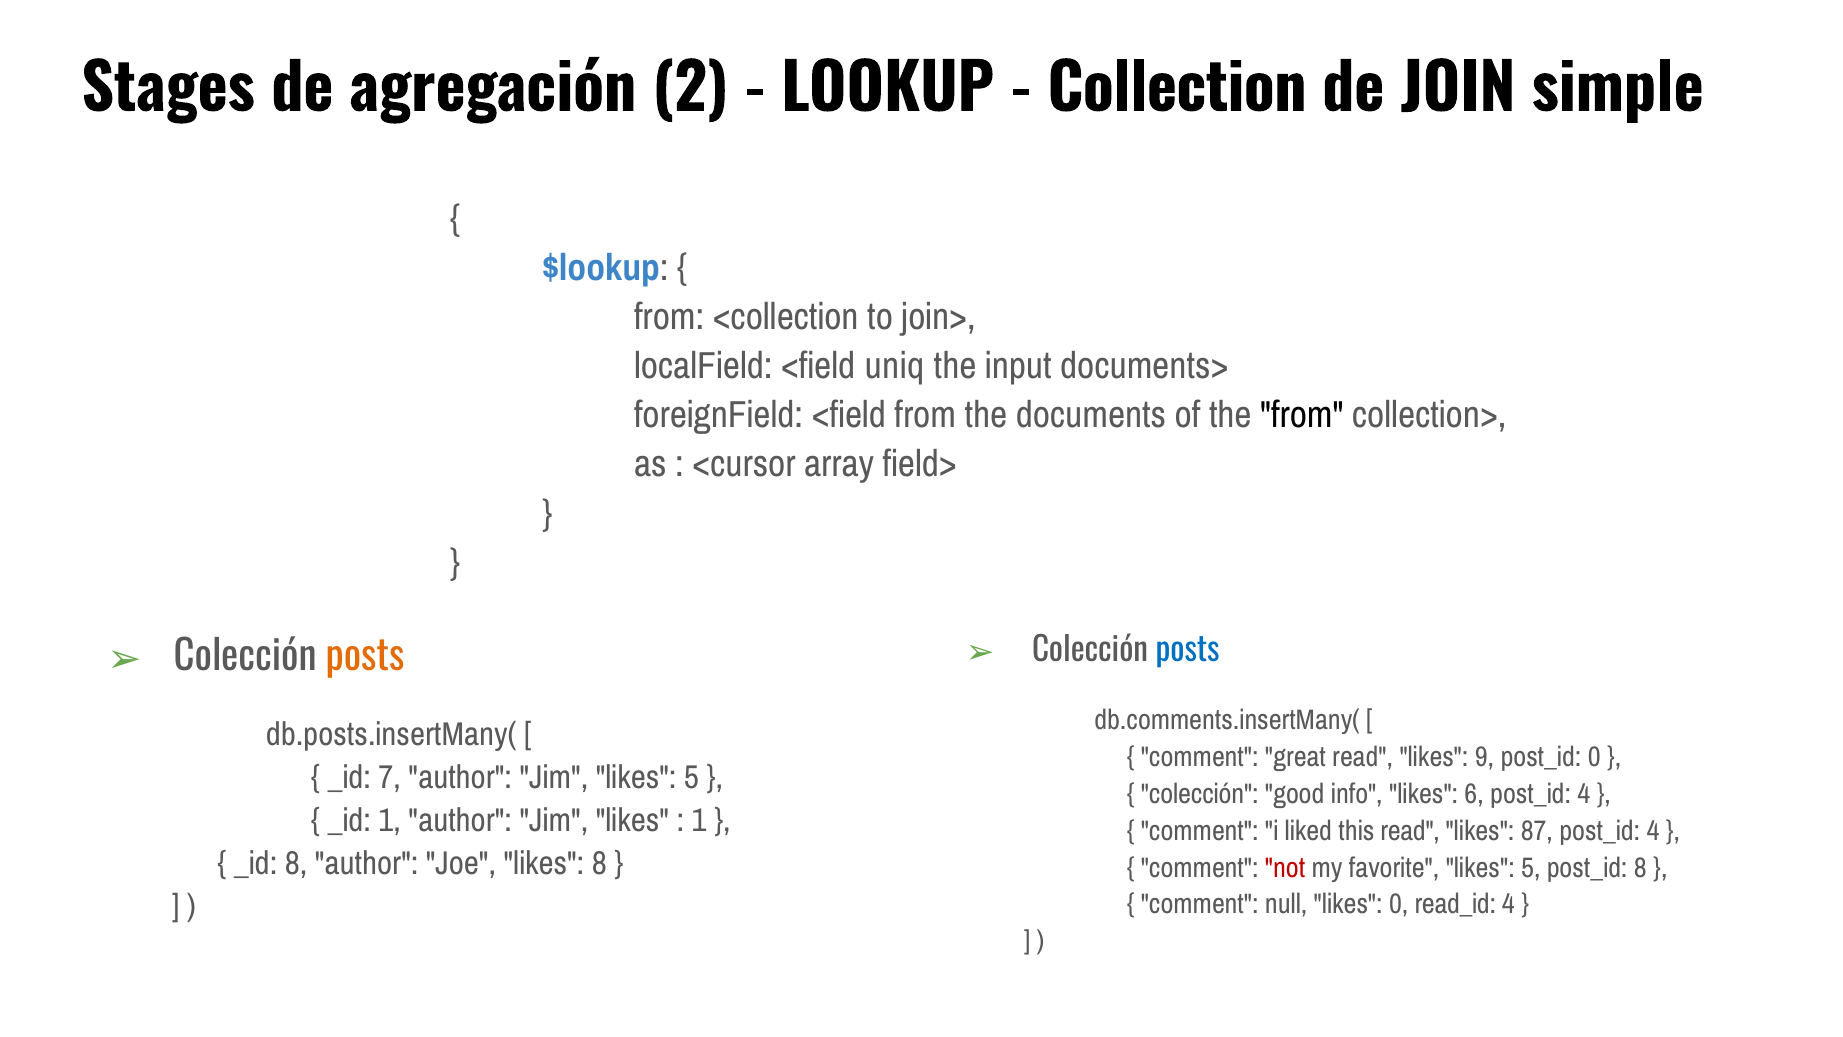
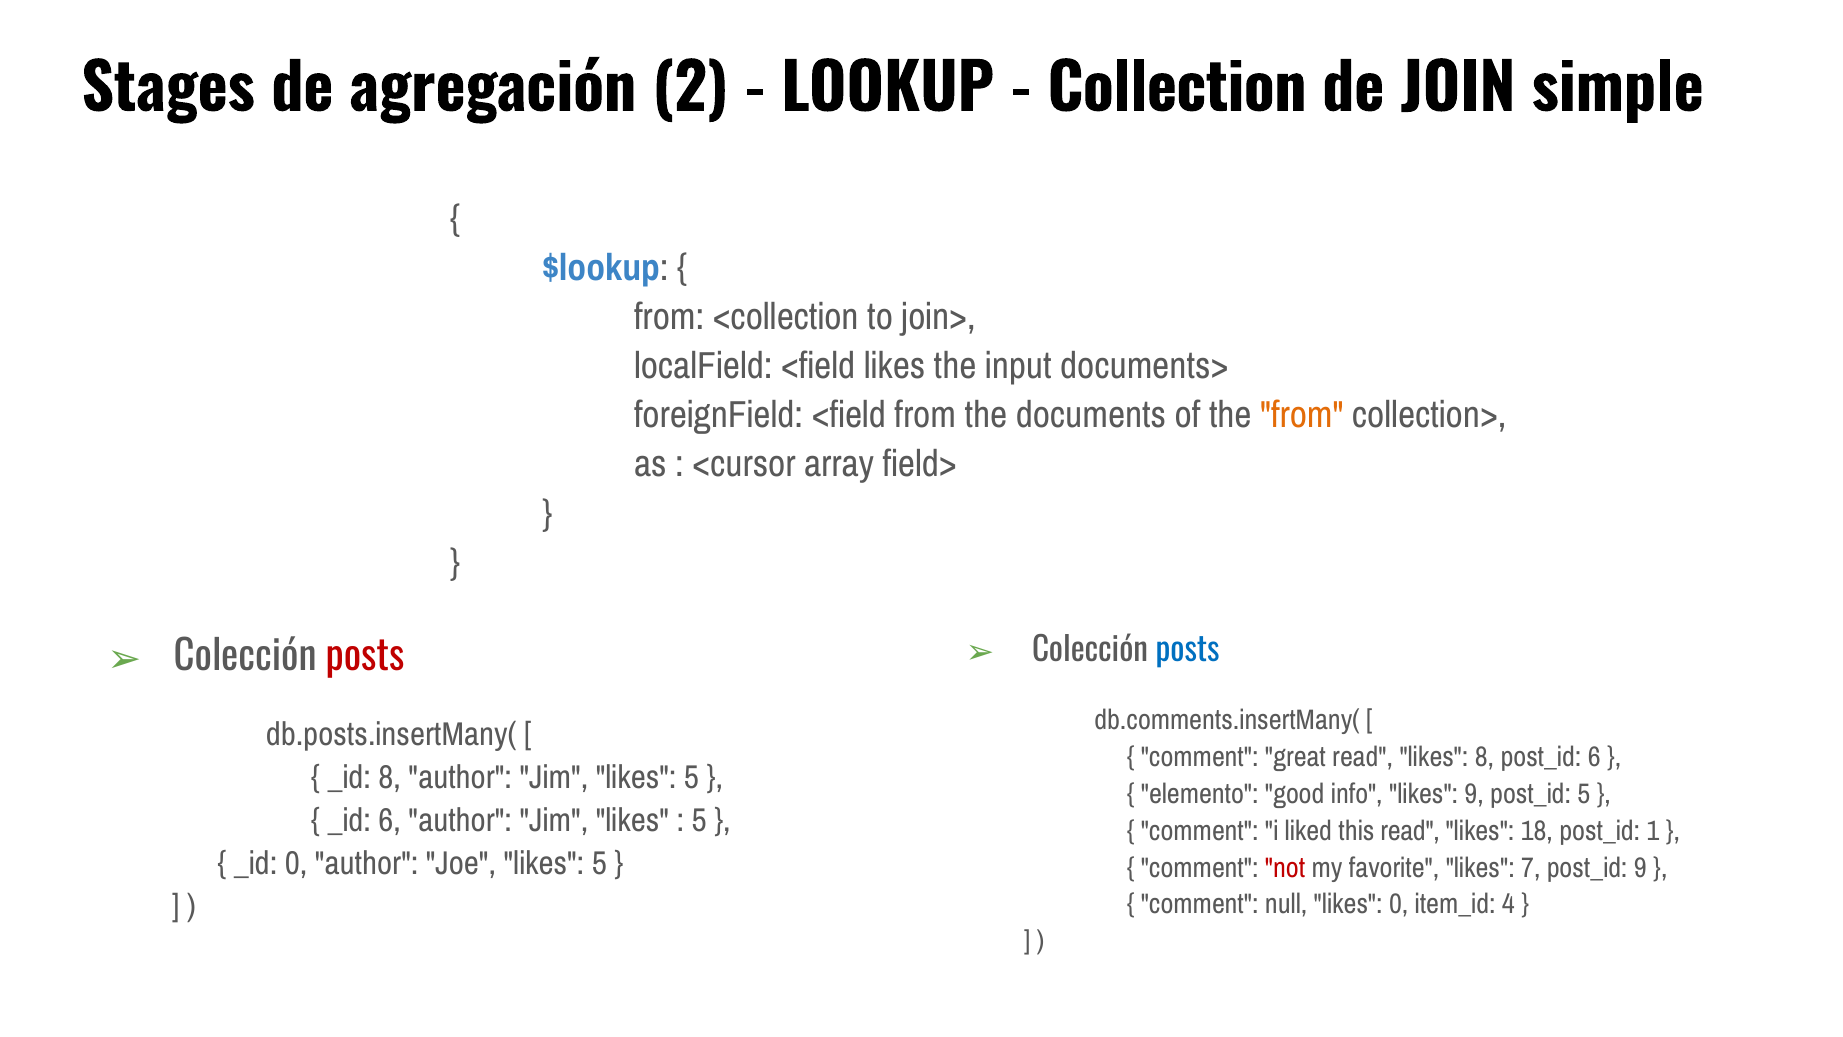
<field uniq: uniq -> likes (895, 365)
from colour: black -> orange (1302, 414)
posts colour: orange -> red (365, 657)
likes 9: 9 -> 8 (1484, 756)
post_id 0: 0 -> 6 (1594, 756)
_id 7: 7 -> 8 (390, 777)
colección: colección -> elemento (1200, 793)
likes 6: 6 -> 9 (1474, 793)
4: 4 -> 5 (1584, 793)
_id 1: 1 -> 6 (390, 820)
1: 1 -> 5 (699, 820)
87: 87 -> 18 (1537, 830)
4: 4 -> 1 (1653, 830)
_id 8: 8 -> 0 (296, 863)
Joe likes 8: 8 -> 5 (599, 863)
favorite likes 5: 5 -> 7 (1531, 867)
post_id 8: 8 -> 9 (1640, 867)
read_id: read_id -> item_id (1455, 904)
